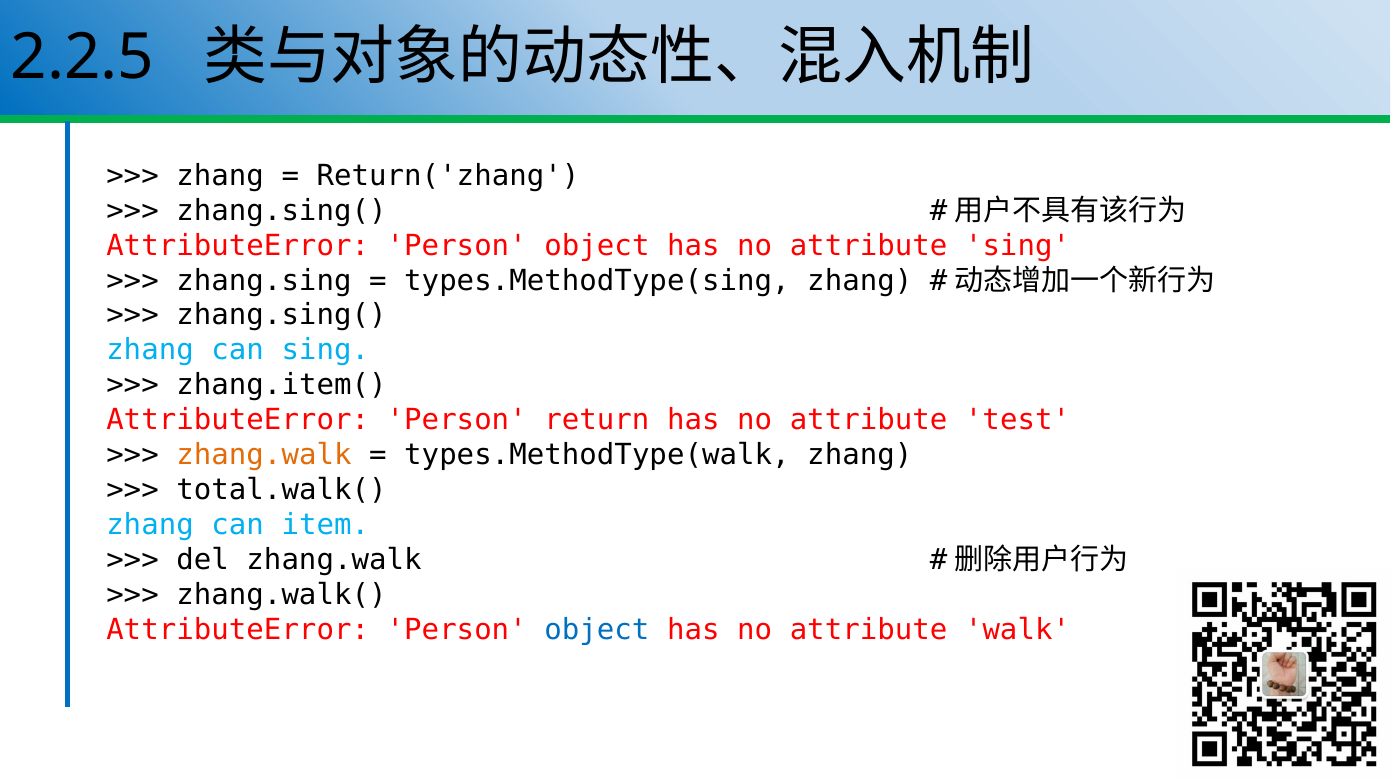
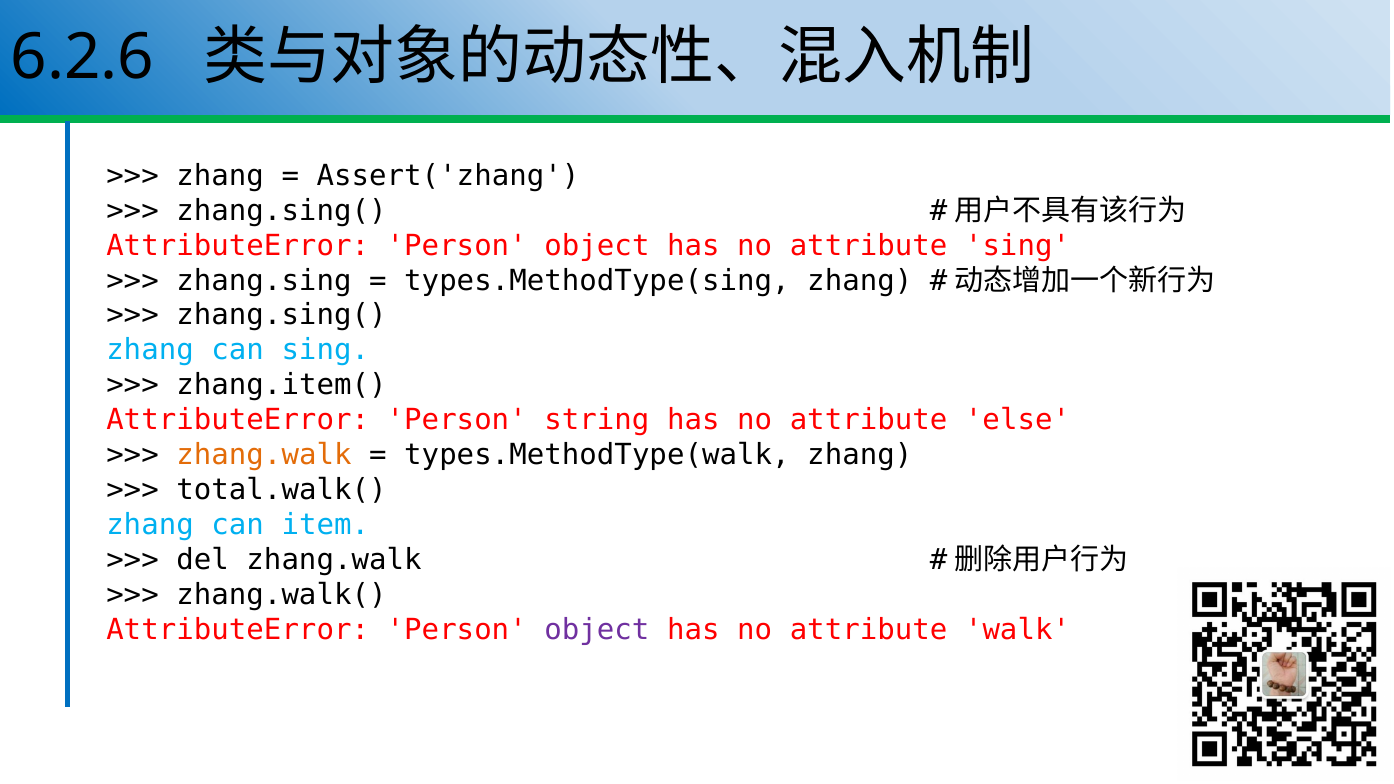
2.2.5: 2.2.5 -> 6.2.6 (83, 57)
Return('zhang: Return('zhang -> Assert('zhang (448, 176)
return: return -> string (597, 420)
test: test -> else (1018, 420)
object colour: blue -> purple (597, 630)
